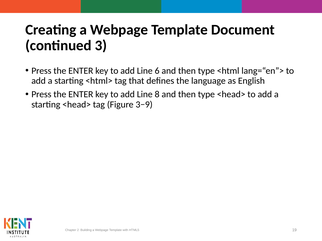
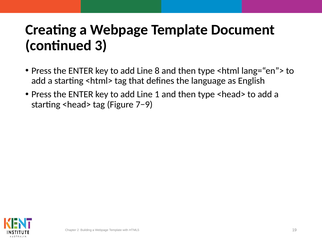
6: 6 -> 8 (157, 71)
8: 8 -> 1 (157, 95)
3−9: 3−9 -> 7−9 (144, 105)
